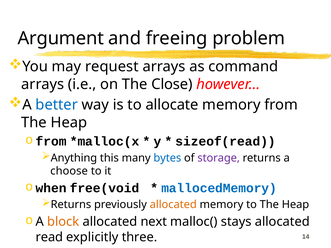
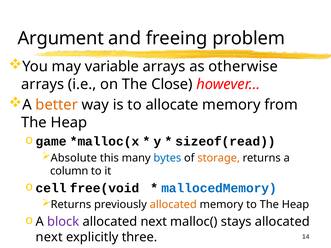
request: request -> variable (112, 67)
command: command -> otherwise (243, 67)
better colour: blue -> orange (57, 105)
from: from -> game (51, 142)
Anything: Anything -> Absolute (74, 158)
storage colour: purple -> orange (219, 158)
choose: choose -> column (69, 171)
when: when -> cell (51, 188)
block colour: orange -> purple (63, 222)
read: read -> next (49, 237)
